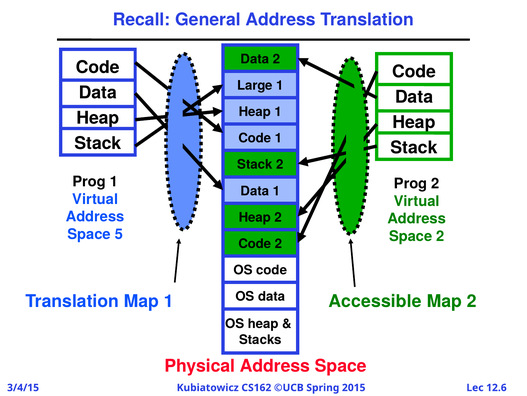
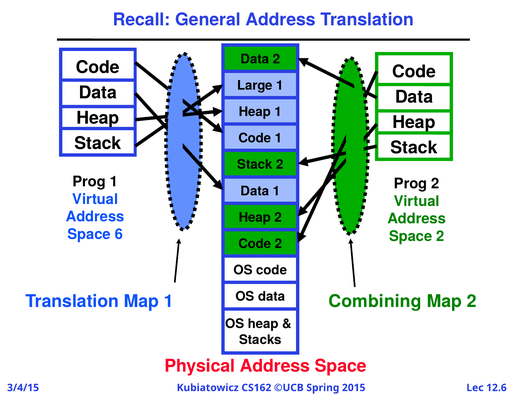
5: 5 -> 6 (119, 234)
Accessible: Accessible -> Combining (375, 301)
